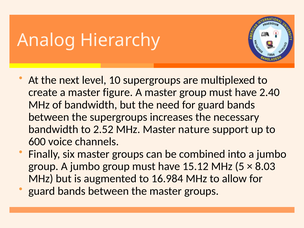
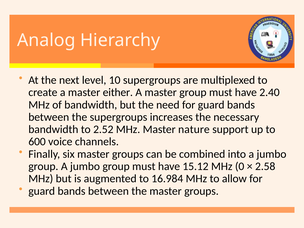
figure: figure -> either (118, 92)
5: 5 -> 0 (240, 166)
8.03: 8.03 -> 2.58 (265, 166)
